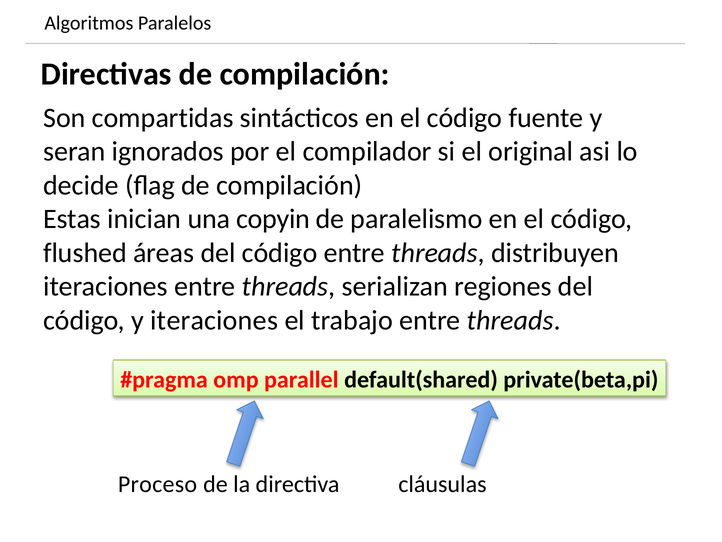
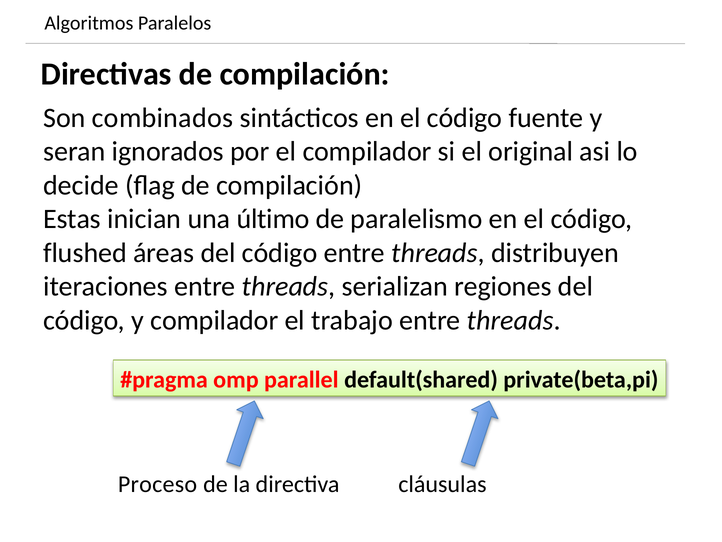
compartidas: compartidas -> combinados (163, 118)
copyin: copyin -> último (273, 219)
y iteraciones: iteraciones -> compilador (214, 320)
